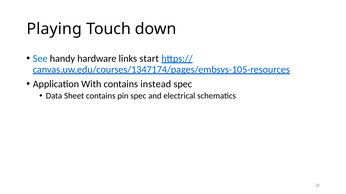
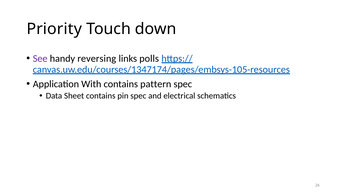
Playing: Playing -> Priority (54, 29)
See colour: blue -> purple (40, 59)
hardware: hardware -> reversing (97, 59)
start: start -> polls (149, 59)
instead: instead -> pattern (156, 84)
